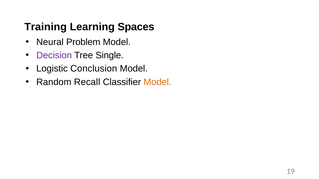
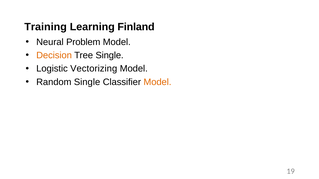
Spaces: Spaces -> Finland (136, 27)
Decision colour: purple -> orange (54, 55)
Conclusion: Conclusion -> Vectorizing (94, 69)
Random Recall: Recall -> Single (87, 82)
